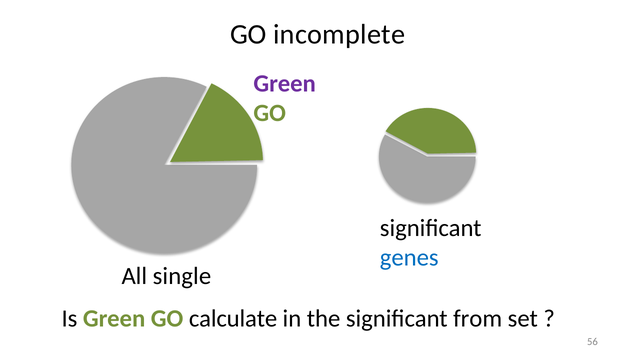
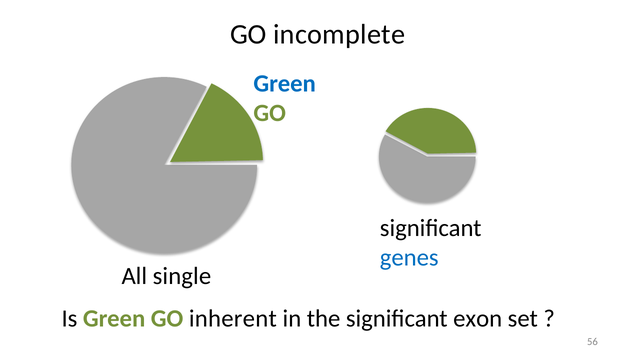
Green colour: purple -> blue (285, 84)
calculate: calculate -> inherent (233, 318)
from: from -> exon (478, 318)
